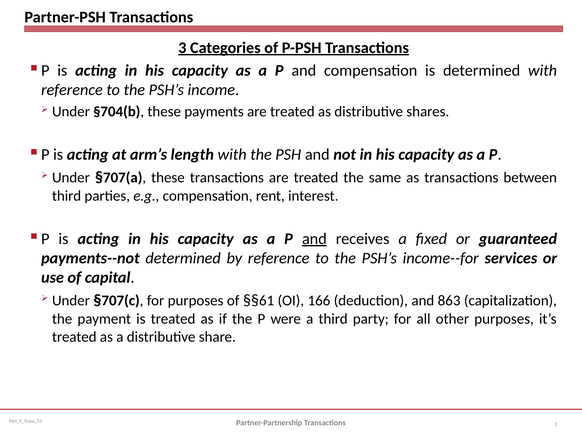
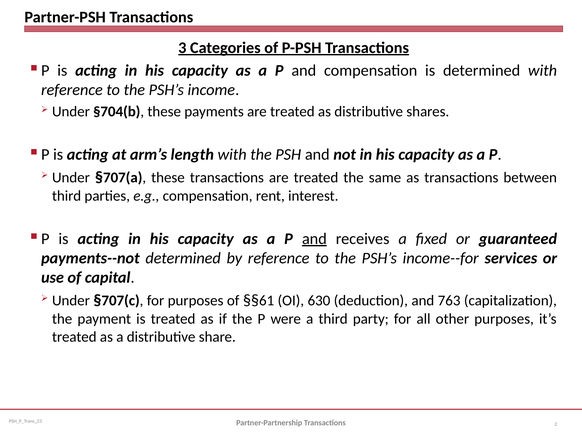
166: 166 -> 630 (319, 300)
863: 863 -> 763 (449, 300)
